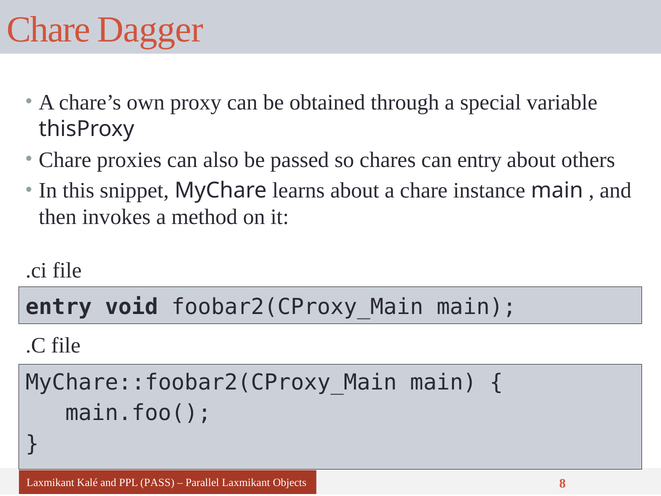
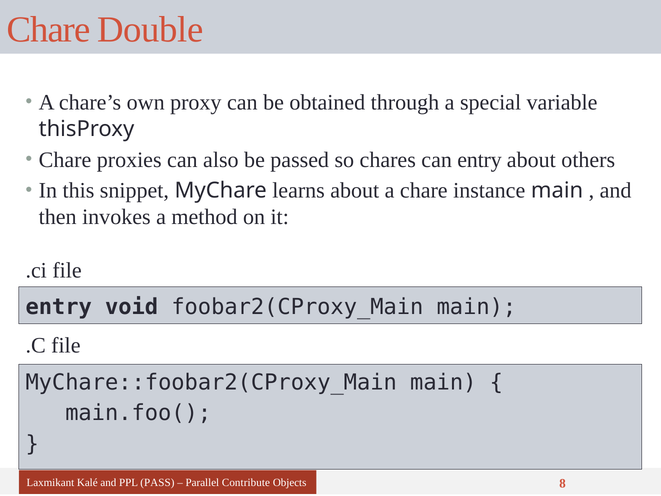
Dagger: Dagger -> Double (150, 29)
Parallel Laxmikant: Laxmikant -> Contribute (246, 483)
